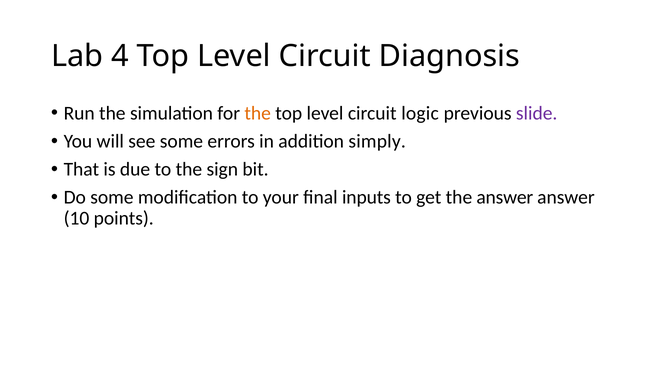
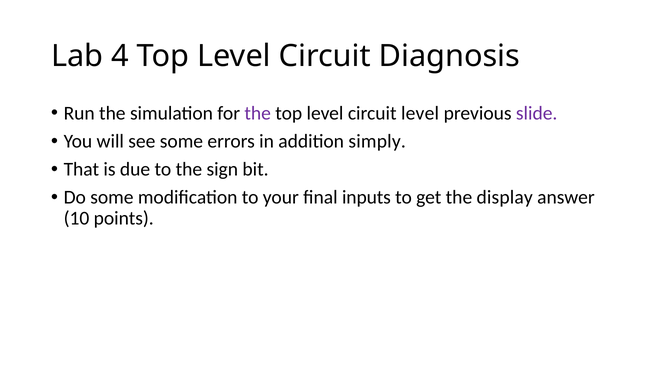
the colour: orange -> purple (258, 113)
circuit logic: logic -> level (420, 113)
the answer: answer -> display (505, 197)
